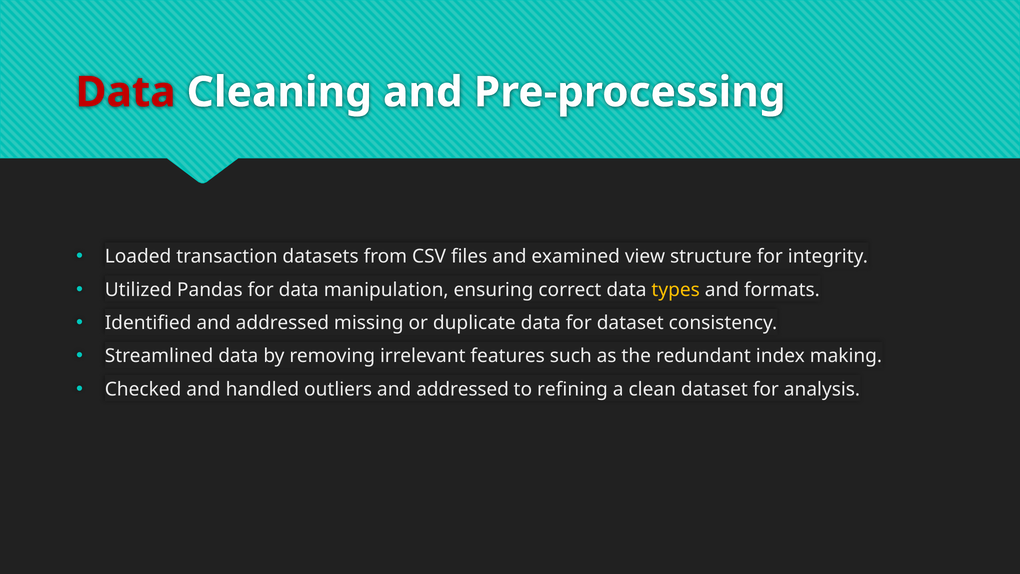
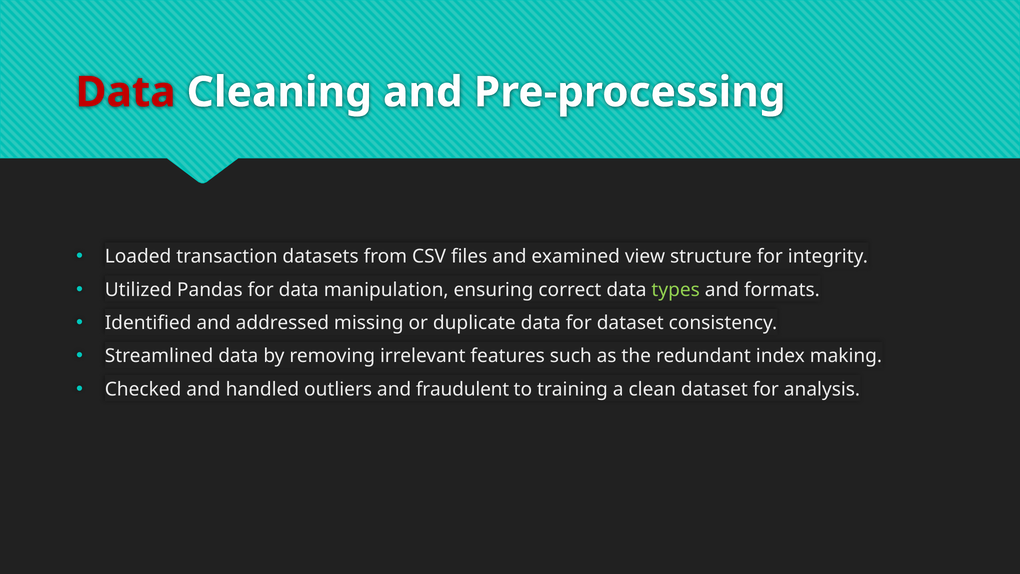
types colour: yellow -> light green (676, 290)
outliers and addressed: addressed -> fraudulent (463, 389)
refining: refining -> training (572, 389)
